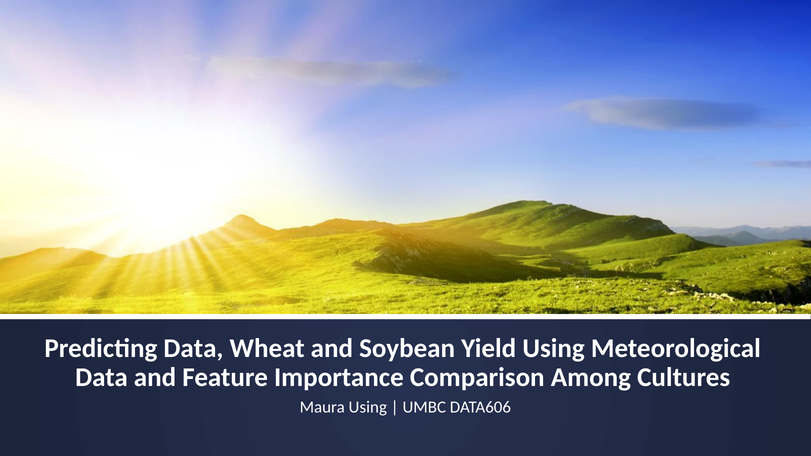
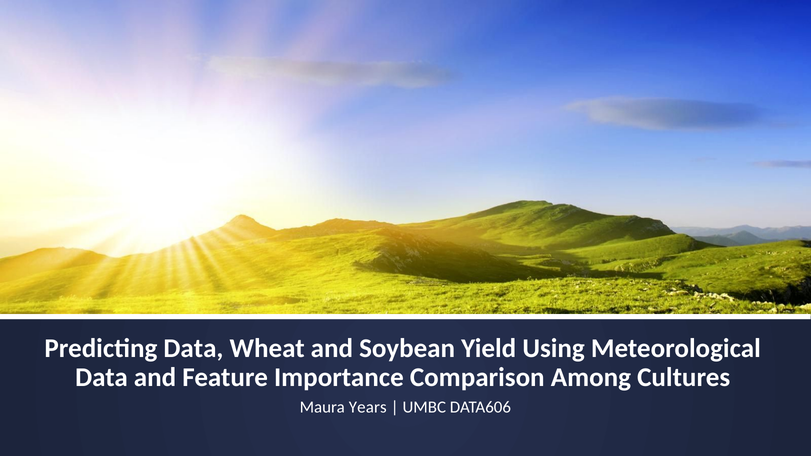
Maura Using: Using -> Years (368, 407)
